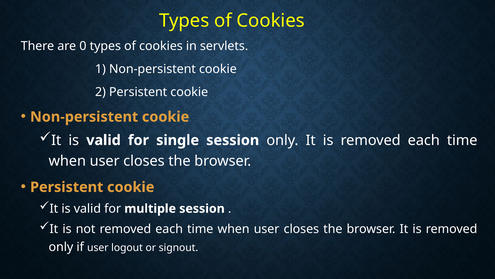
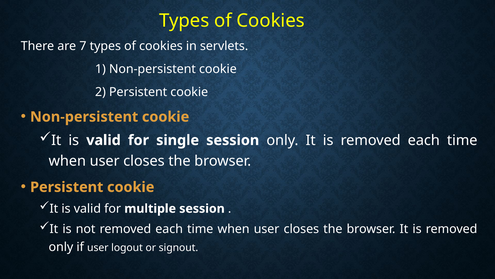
0: 0 -> 7 (83, 46)
